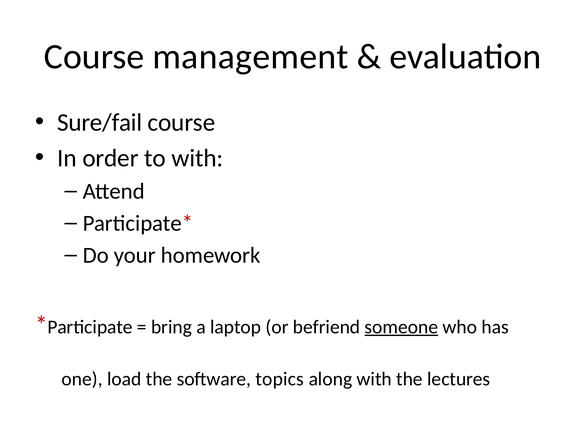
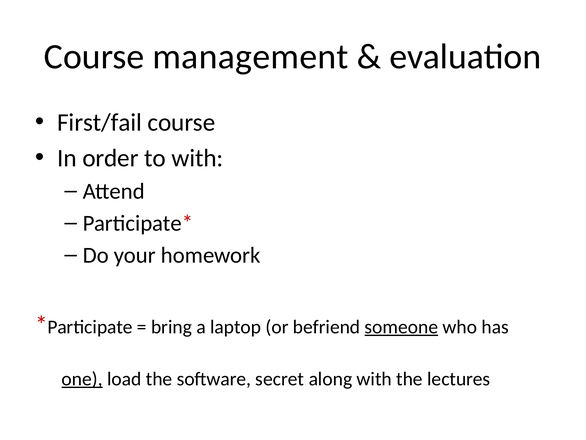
Sure/fail: Sure/fail -> First/fail (100, 122)
one underline: none -> present (82, 379)
topics: topics -> secret (280, 379)
